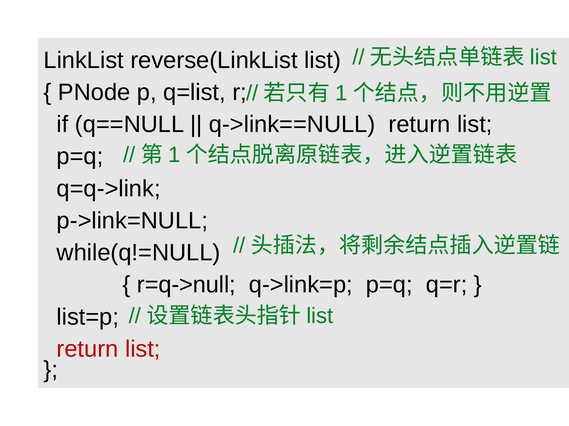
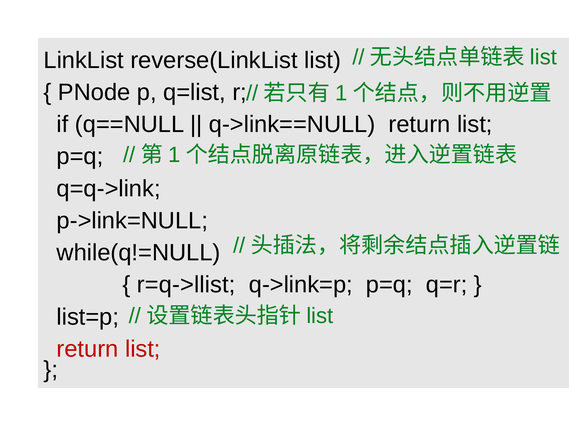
r=q->null: r=q->null -> r=q->llist (186, 285)
